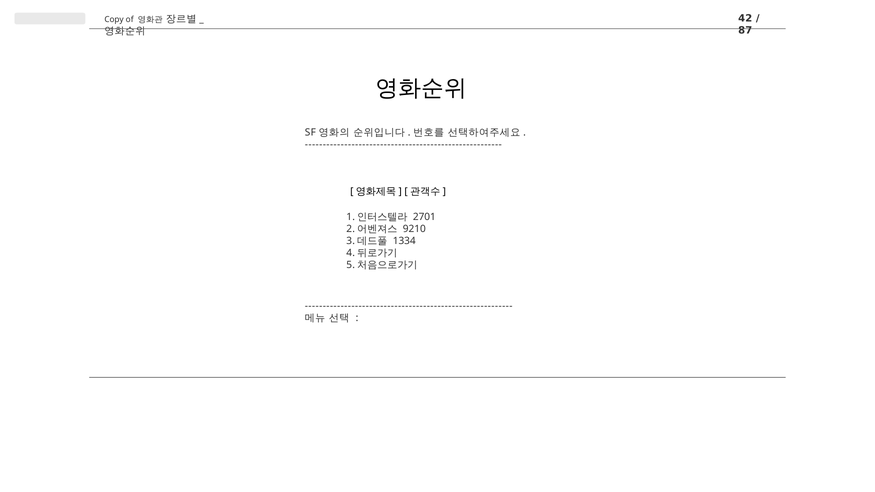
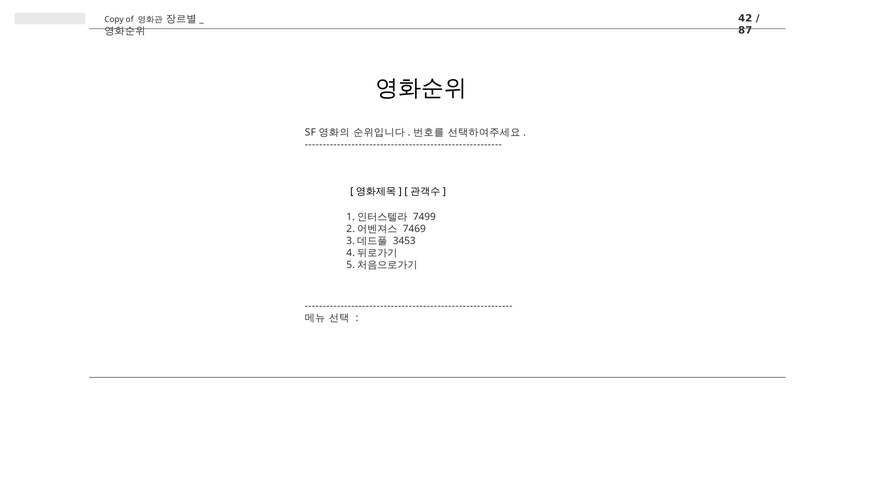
2701: 2701 -> 7499 (424, 217)
9210: 9210 -> 7469 (414, 229)
1334: 1334 -> 3453 (404, 241)
